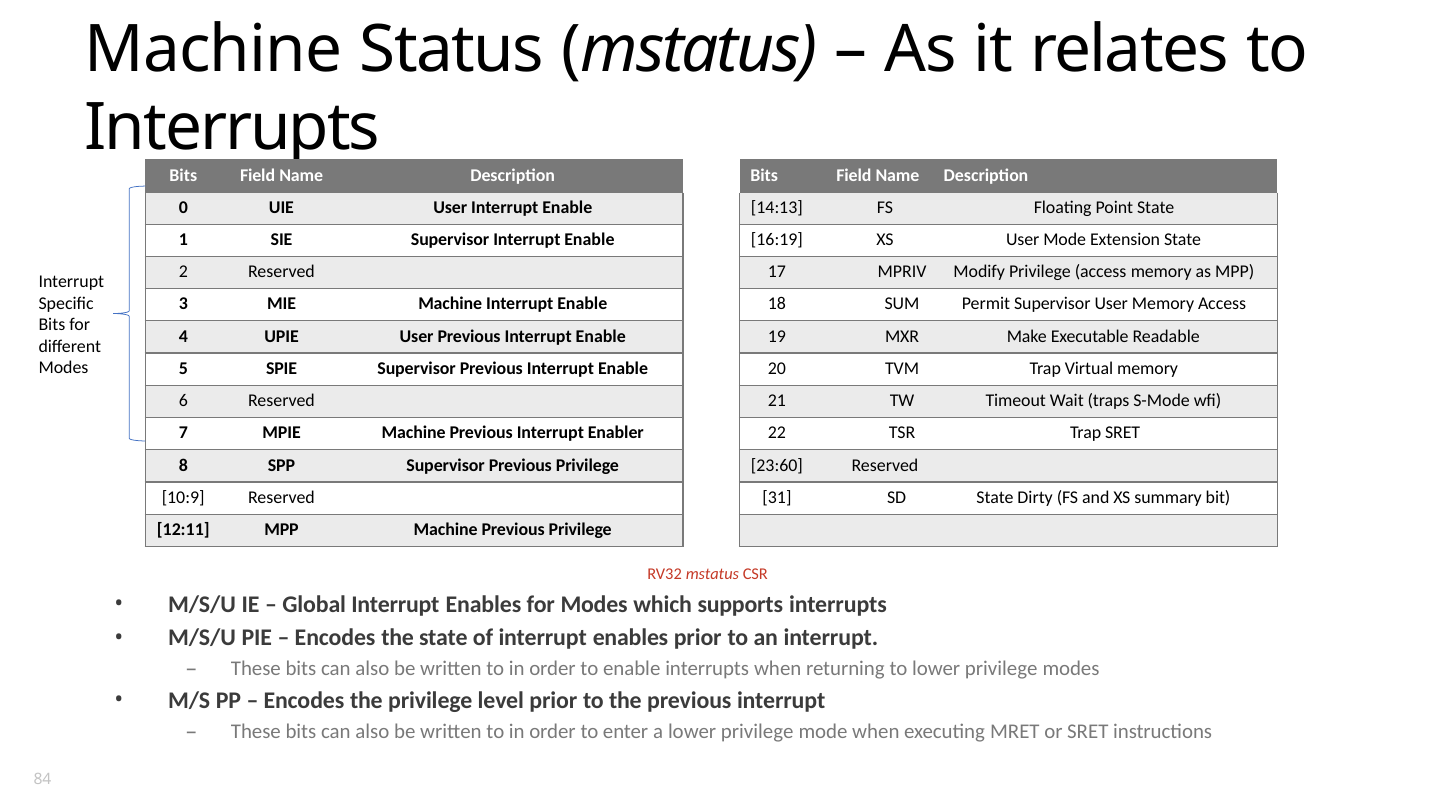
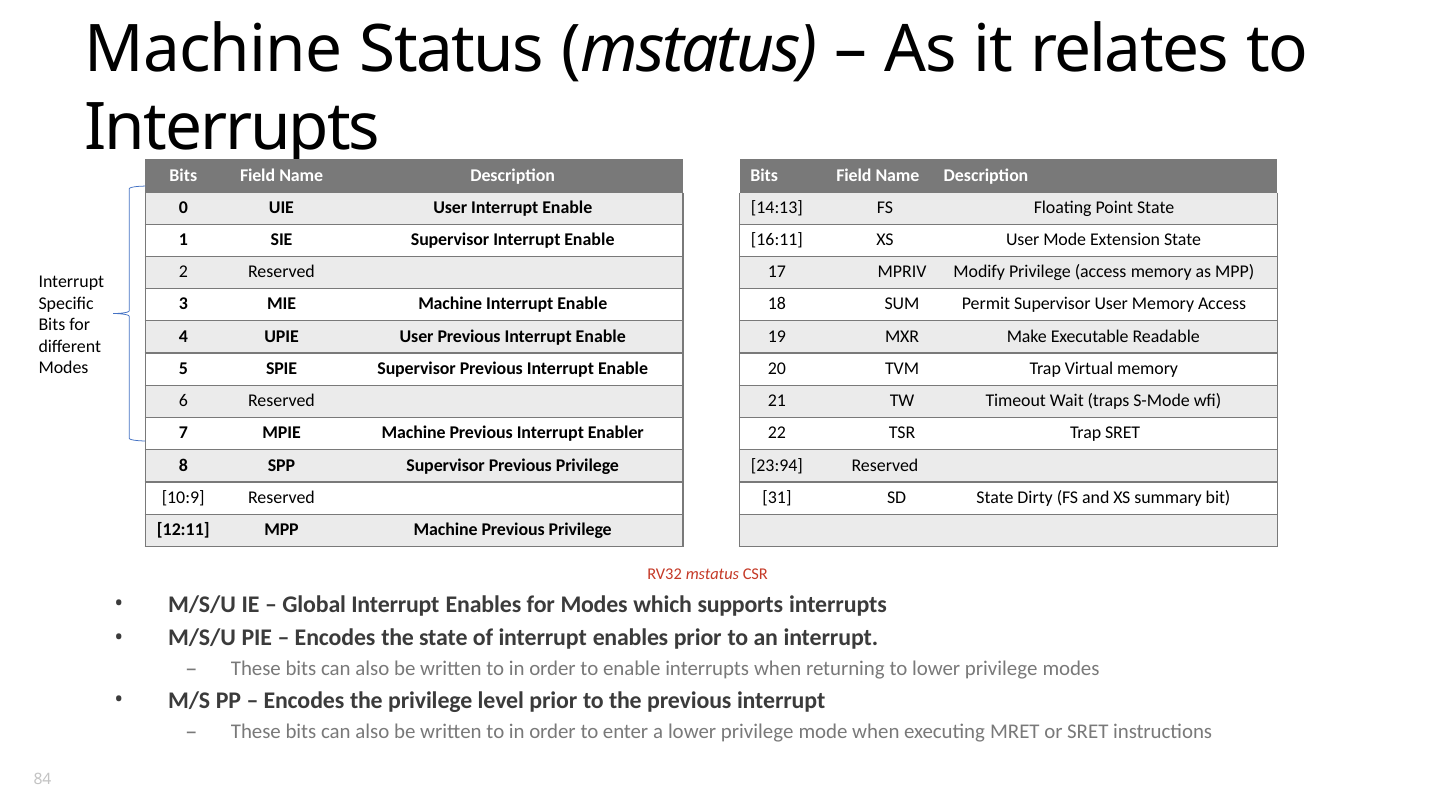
16:19: 16:19 -> 16:11 (777, 240)
23:60: 23:60 -> 23:94 (777, 465)
